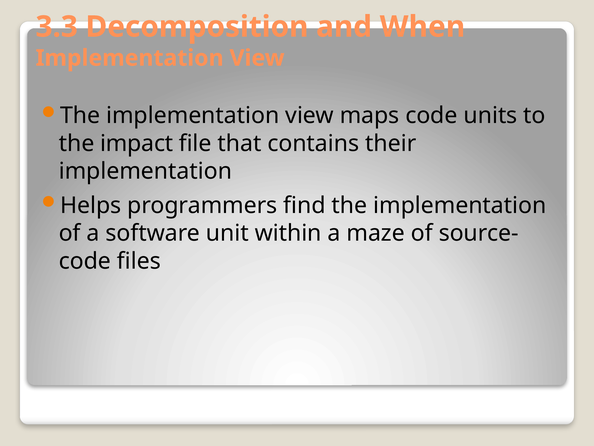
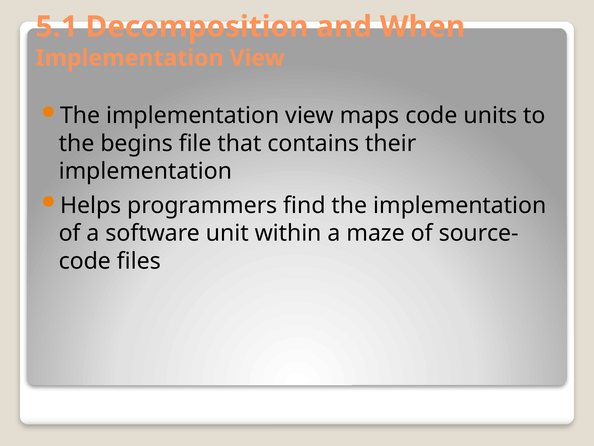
3.3: 3.3 -> 5.1 (57, 27)
impact: impact -> begins (137, 143)
